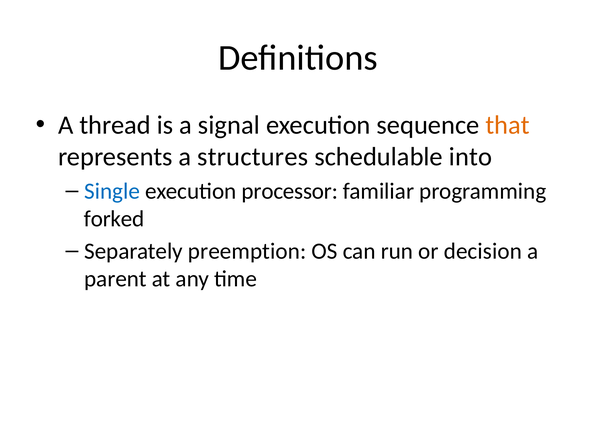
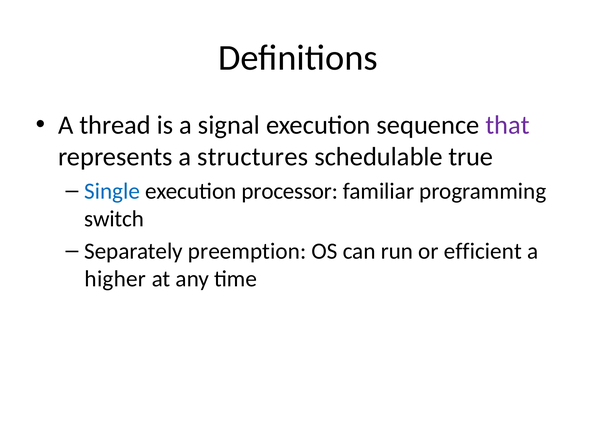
that colour: orange -> purple (507, 125)
into: into -> true (471, 157)
forked: forked -> switch (114, 219)
decision: decision -> efficient (483, 251)
parent: parent -> higher (115, 279)
